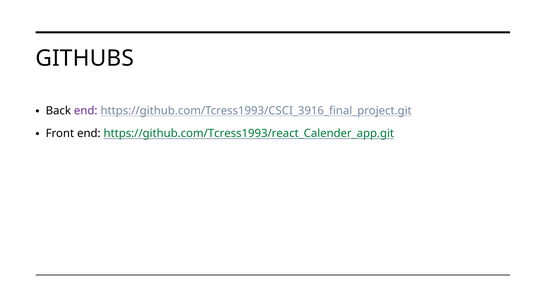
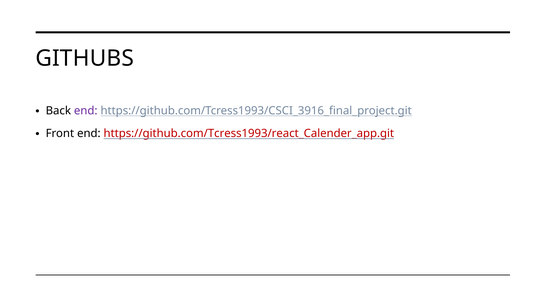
https://github.com/Tcress1993/react_Calender_app.git colour: green -> red (249, 134)
